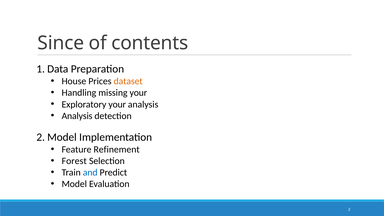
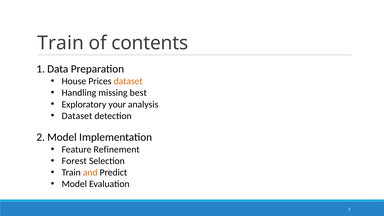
Since: Since -> Train (61, 43)
missing your: your -> best (138, 93)
Analysis: Analysis -> Dataset (77, 116)
and colour: blue -> orange (90, 172)
